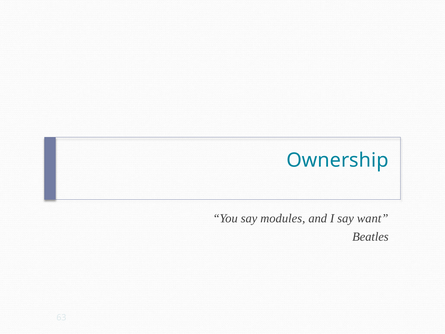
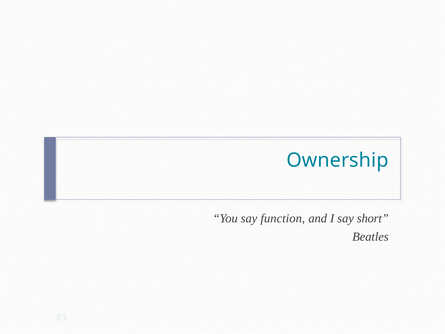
modules: modules -> function (283, 218)
want: want -> short (373, 218)
